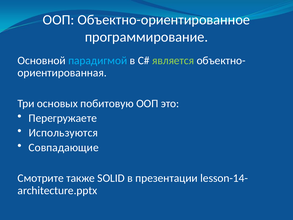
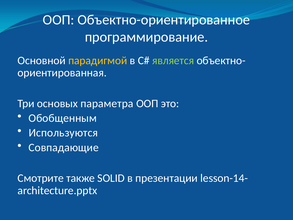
парадигмой colour: light blue -> yellow (98, 60)
побитовую: побитовую -> параметра (107, 103)
Перегружаете: Перегружаете -> Обобщенным (63, 118)
